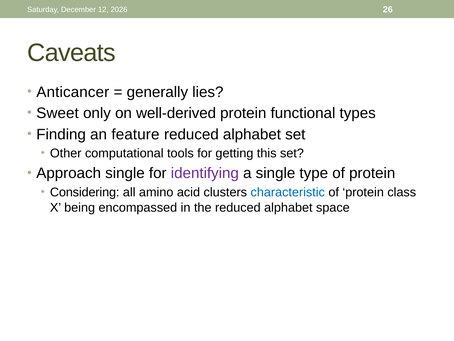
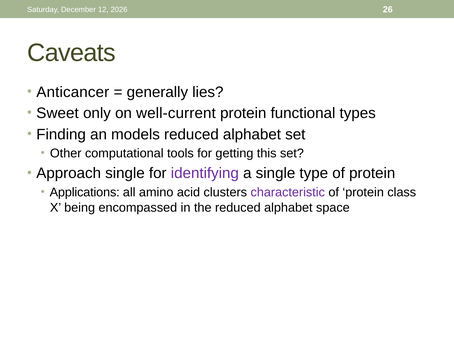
well-derived: well-derived -> well-current (176, 113)
feature: feature -> models (136, 134)
Considering: Considering -> Applications (85, 192)
characteristic colour: blue -> purple (288, 192)
